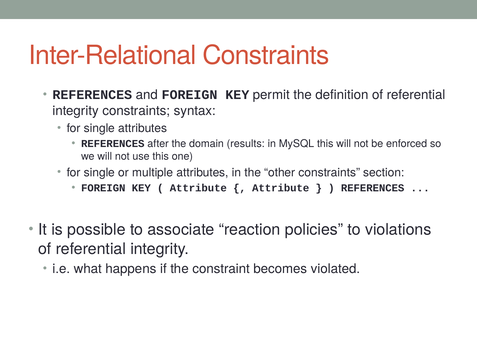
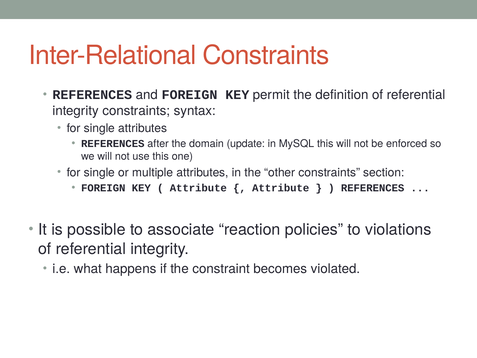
results: results -> update (246, 144)
